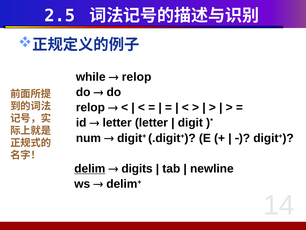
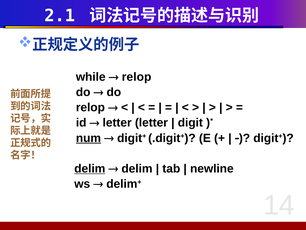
2.5: 2.5 -> 2.1 (60, 16)
num underline: none -> present (88, 138)
digits: digits -> delim (137, 168)
